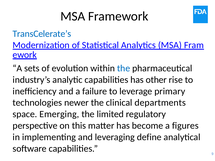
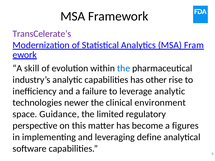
TransCelerate’s colour: blue -> purple (42, 34)
sets: sets -> skill (32, 68)
leverage primary: primary -> analytic (170, 91)
departments: departments -> environment (160, 103)
Emerging: Emerging -> Guidance (59, 114)
